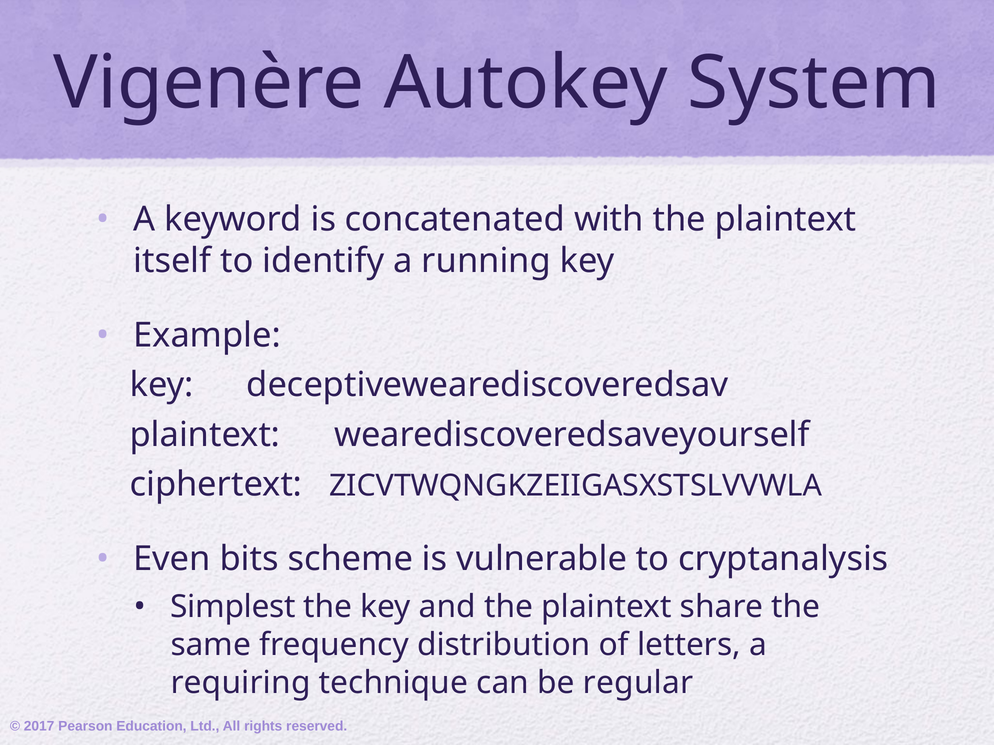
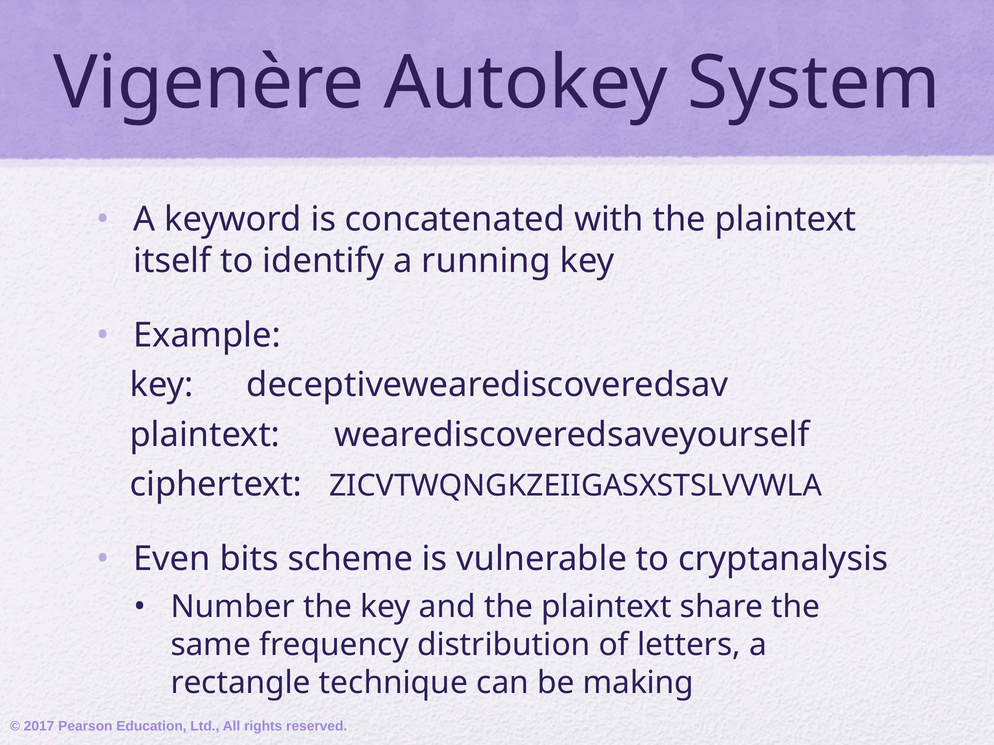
Simplest: Simplest -> Number (233, 607)
requiring: requiring -> rectangle (241, 683)
regular: regular -> making (638, 683)
